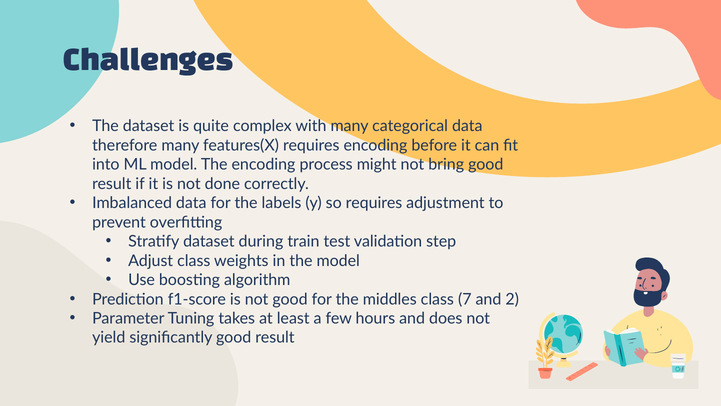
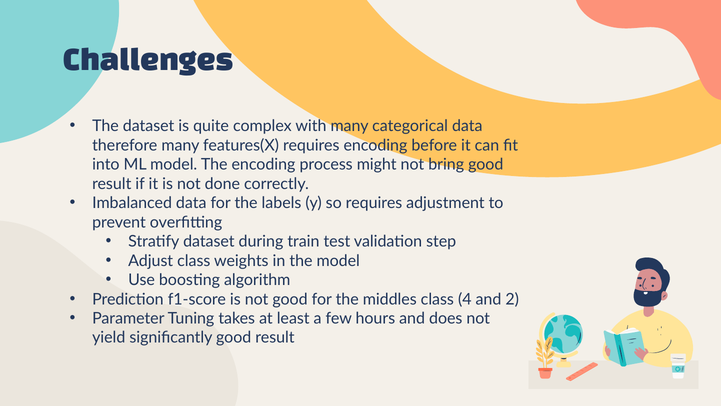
7: 7 -> 4 (465, 299)
